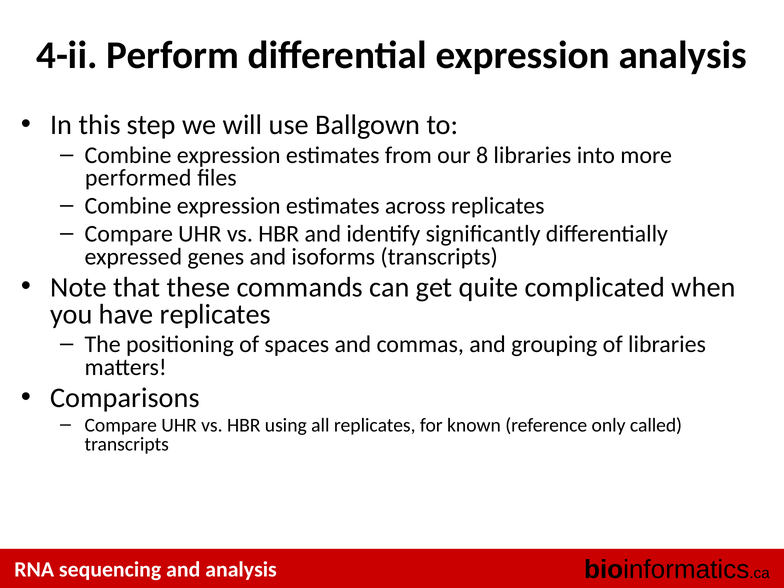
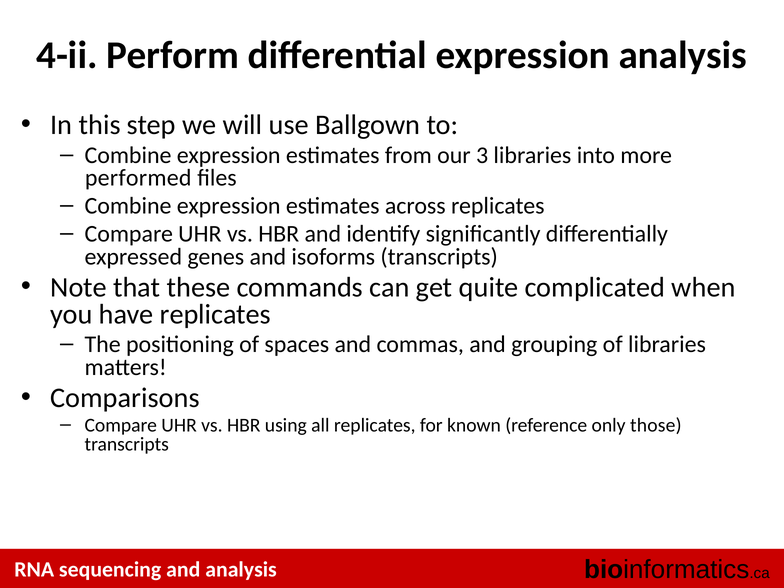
8: 8 -> 3 (482, 155)
called: called -> those (656, 425)
